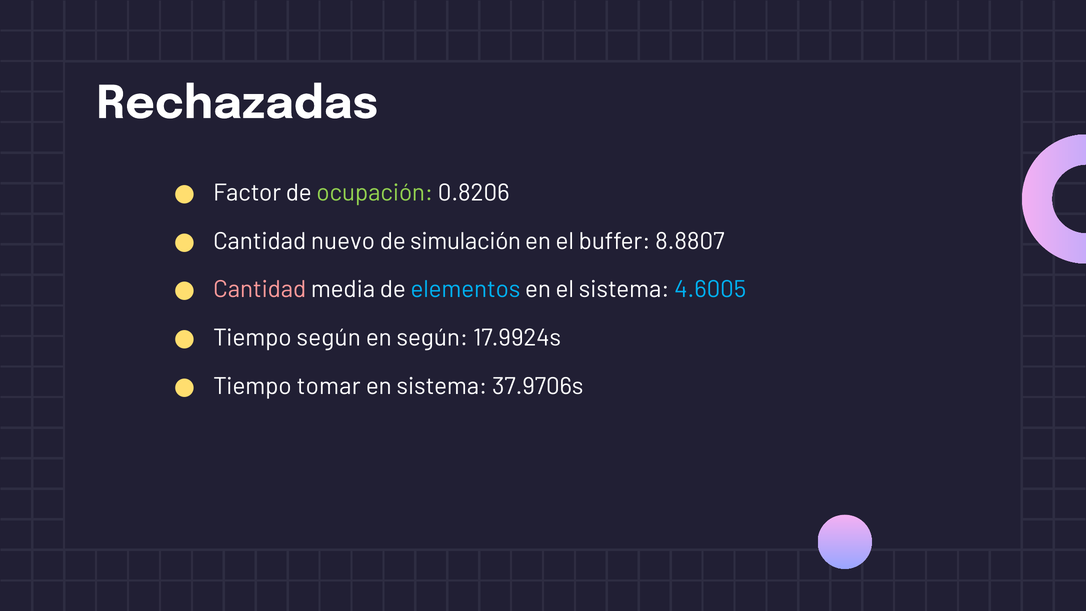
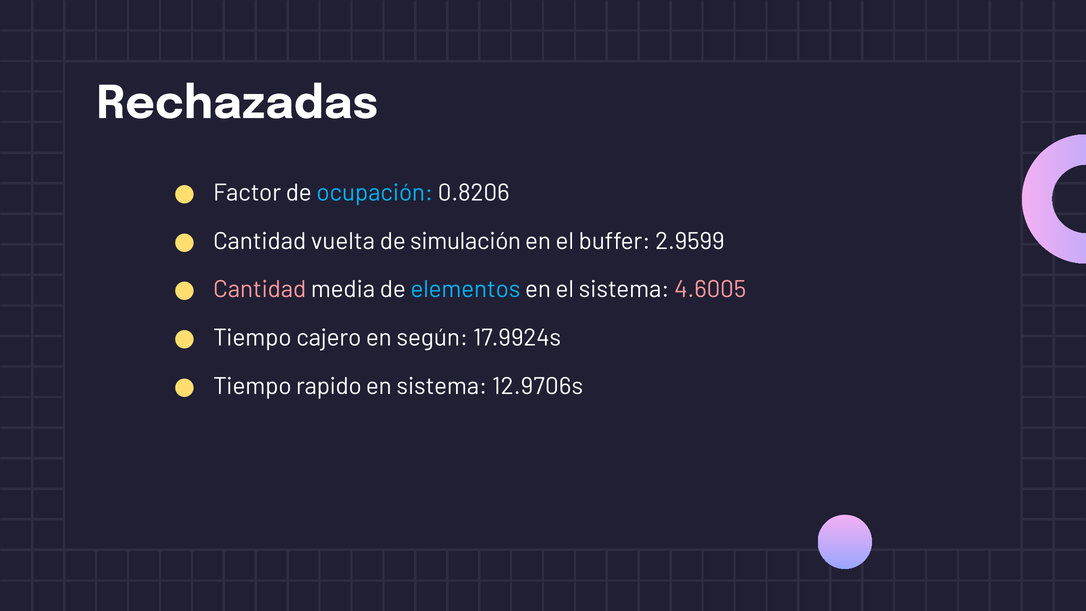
ocupación colour: light green -> light blue (375, 193)
nuevo: nuevo -> vuelta (343, 241)
8.8807: 8.8807 -> 2.9599 (690, 241)
4.6005 colour: light blue -> pink (710, 289)
Tiempo según: según -> cajero (329, 338)
tomar: tomar -> rapido (329, 386)
37.9706s: 37.9706s -> 12.9706s (538, 386)
